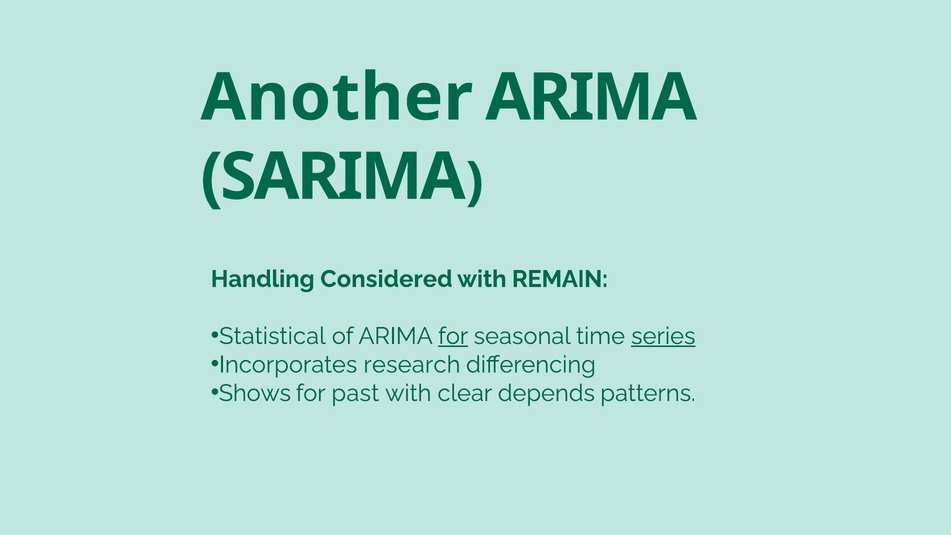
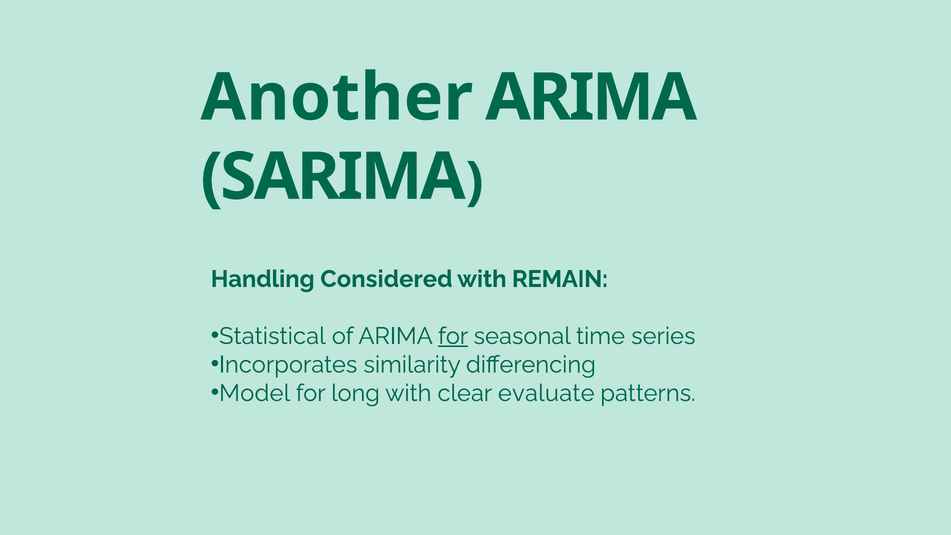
series underline: present -> none (663, 336)
research: research -> similarity (412, 365)
Shows: Shows -> Model (255, 393)
past: past -> long (356, 393)
depends: depends -> evaluate (546, 393)
